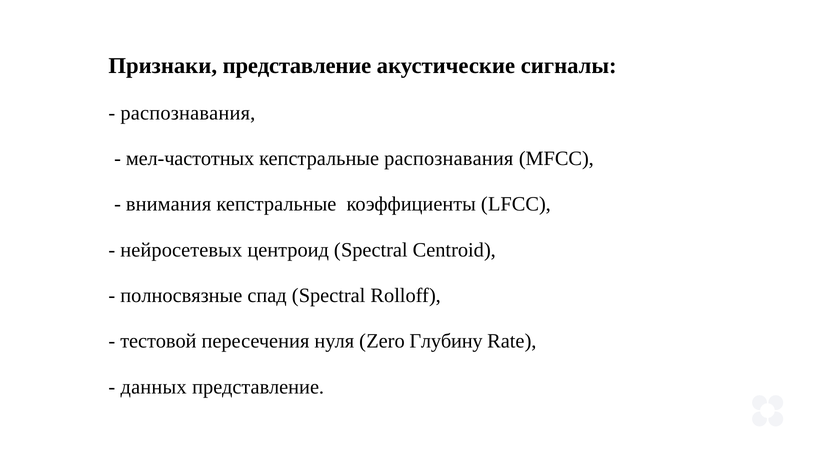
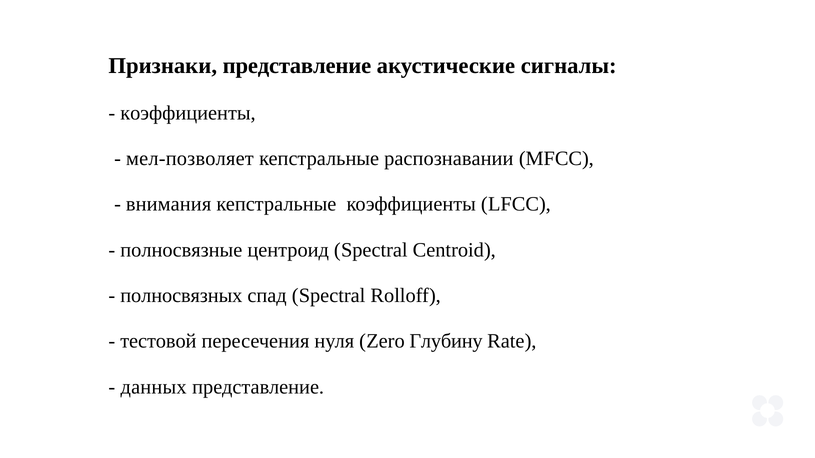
распознавания: распознавания -> коэффициенты (188, 113)
мел-частотных: мел-частотных -> мел-позволяет (190, 159)
кепстральные распознавания: распознавания -> распознавании (449, 159)
нейросетевых: нейросетевых -> полносвязные (181, 250)
полносвязные: полносвязные -> полносвязных (181, 296)
